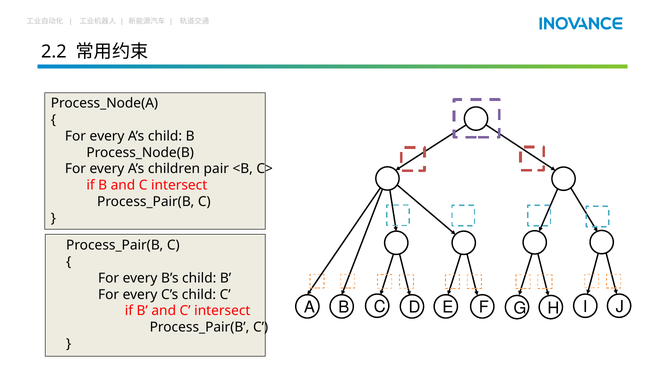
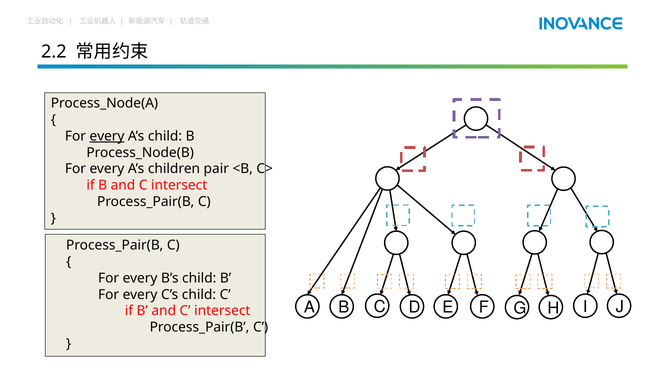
every underline: none -> present (107, 136)
